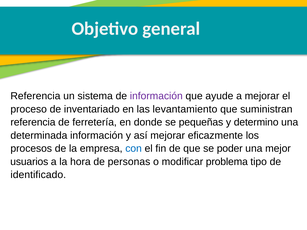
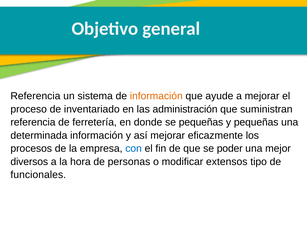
información colour: purple -> orange (156, 96)
levantamiento: levantamiento -> administración (185, 109)
y determino: determino -> pequeñas (256, 123)
usuarios: usuarios -> diversos (29, 162)
problema: problema -> extensos (227, 162)
identificado: identificado -> funcionales (38, 175)
